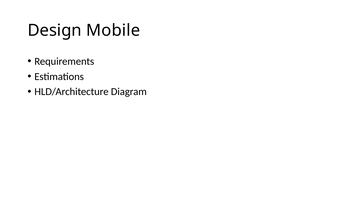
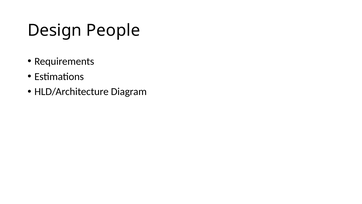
Mobile: Mobile -> People (113, 30)
